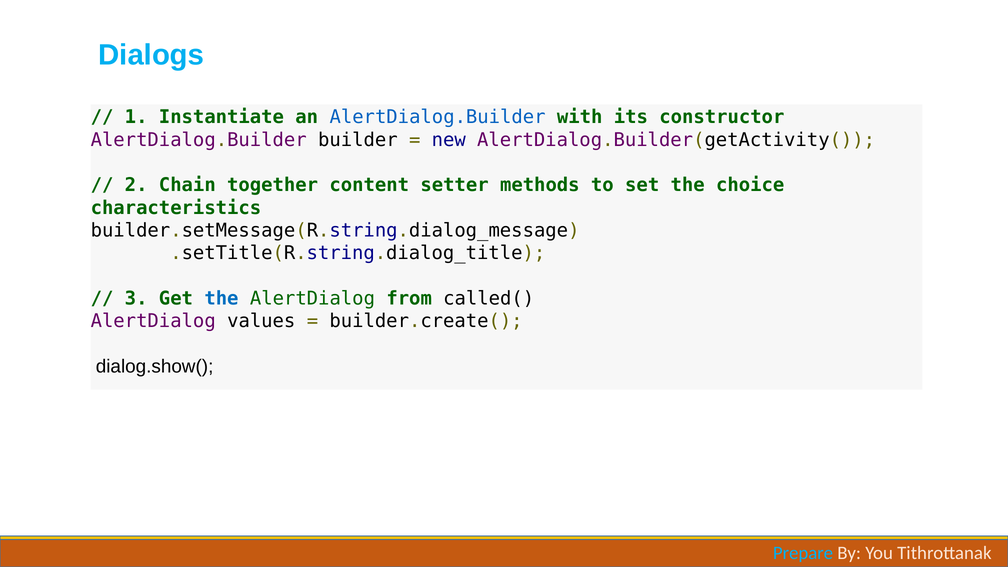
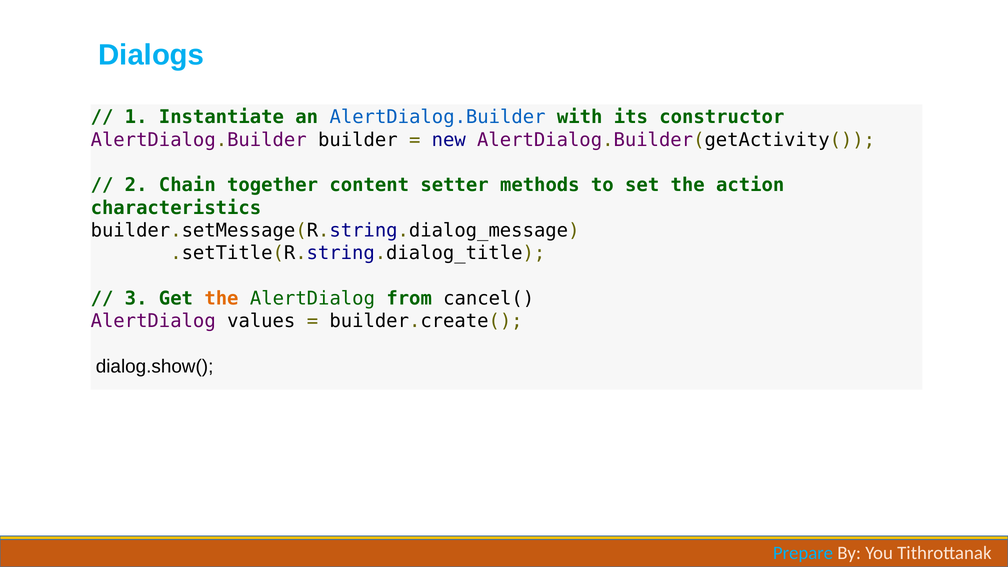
choice: choice -> action (750, 185)
the colour: blue -> orange (221, 299)
called(: called( -> cancel( (489, 299)
